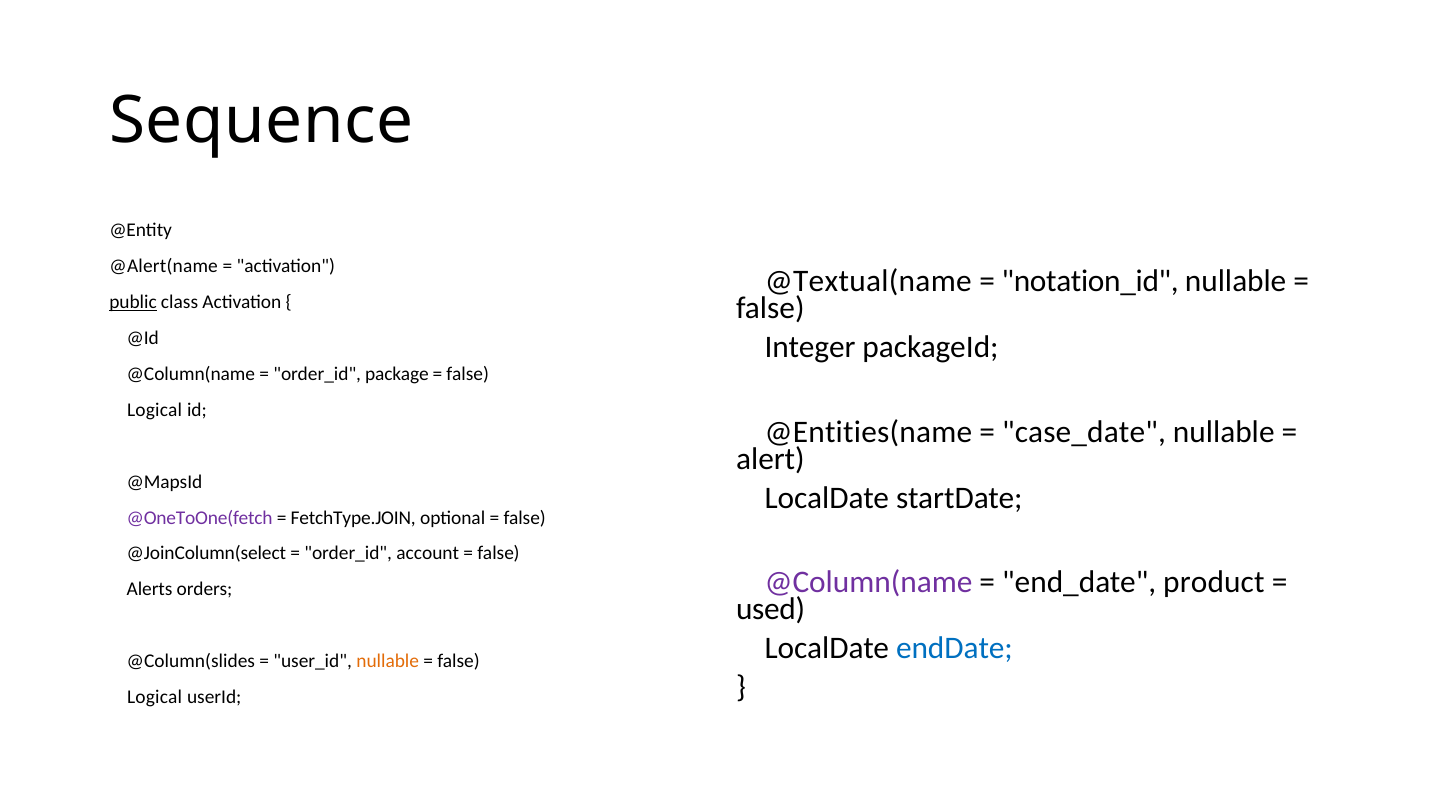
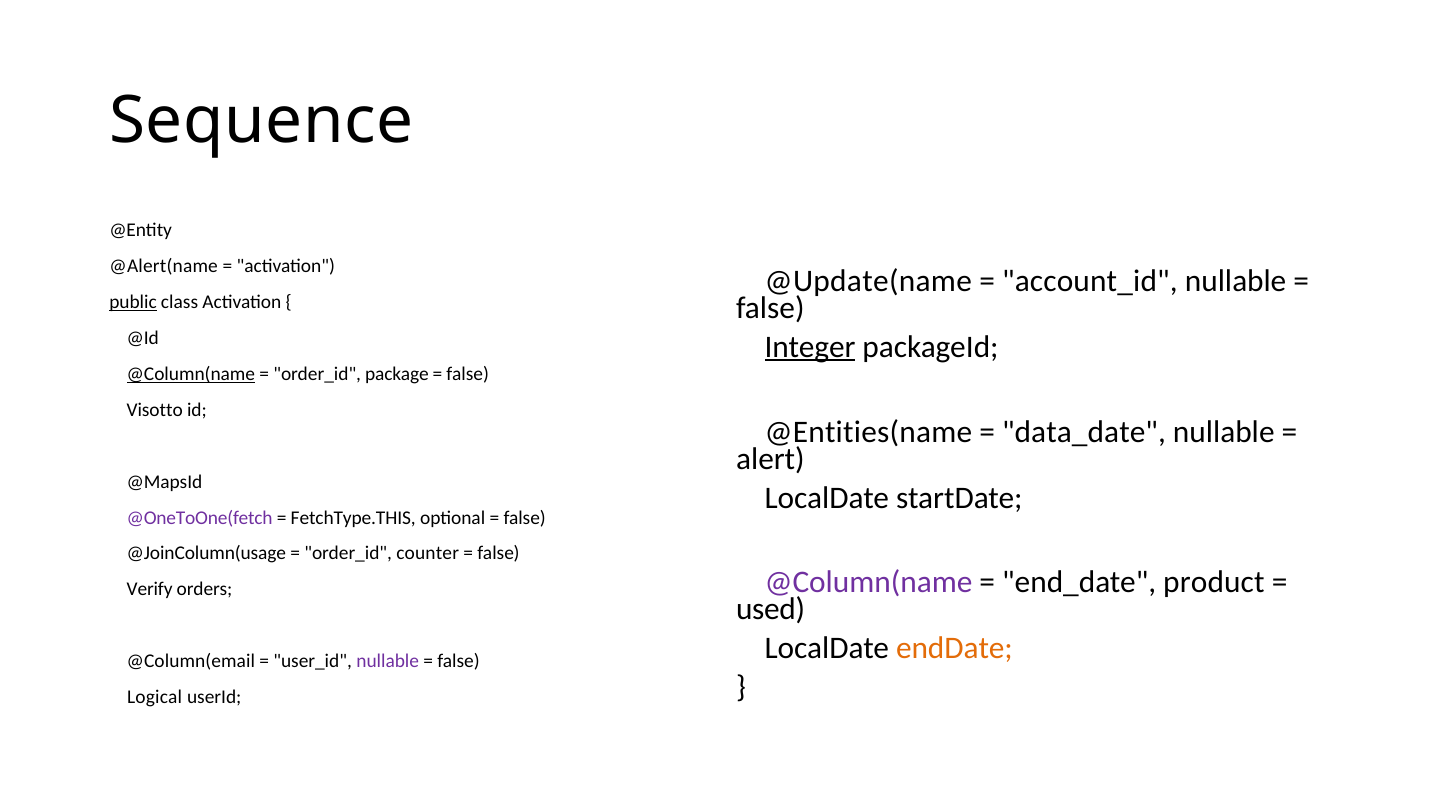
@Textual(name: @Textual(name -> @Update(name (868, 281)
notation_id: notation_id -> account_id (1090, 281)
Integer underline: none -> present (810, 347)
@Column(name underline: none -> present (191, 374)
Logical: Logical -> Visotto (155, 410)
case_date: case_date -> data_date (1084, 432)
FetchType.JOIN: FetchType.JOIN -> FetchType.THIS (353, 518)
@JoinColumn(select: @JoinColumn(select -> @JoinColumn(usage (206, 554)
account: account -> counter (428, 554)
Alerts: Alerts -> Verify (150, 590)
endDate colour: blue -> orange (954, 649)
@Column(slides: @Column(slides -> @Column(email (191, 661)
nullable colour: orange -> purple (388, 661)
